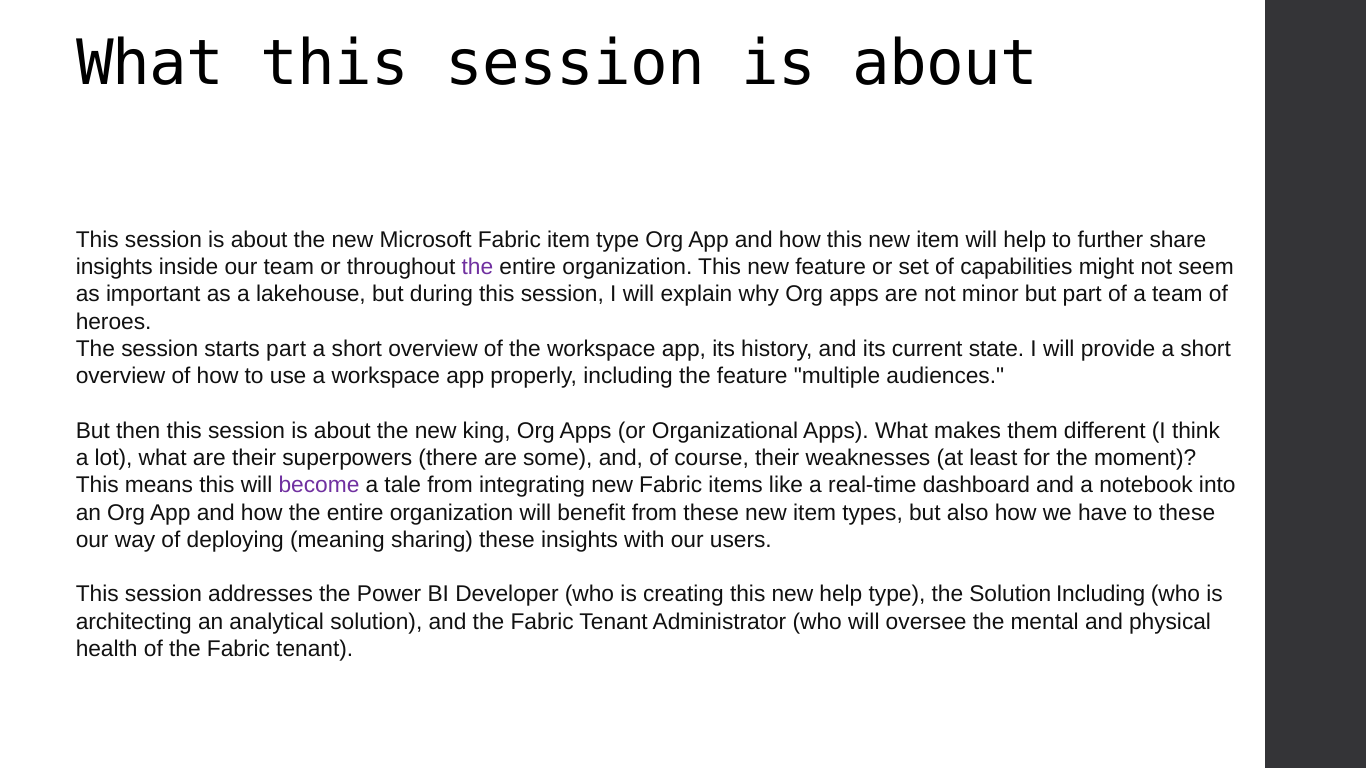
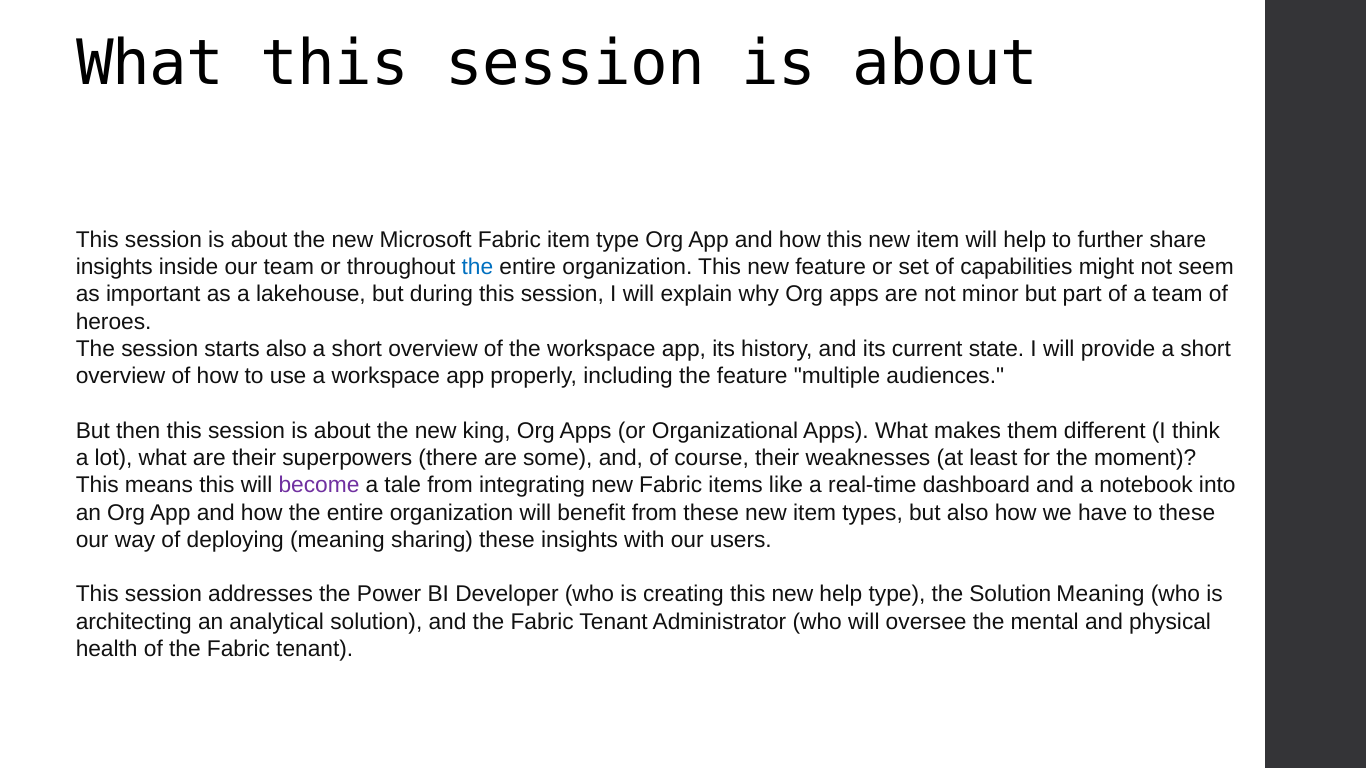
the colour: purple -> blue (477, 267)
starts part: part -> also (286, 349)
Solution Including: Including -> Meaning (1100, 595)
